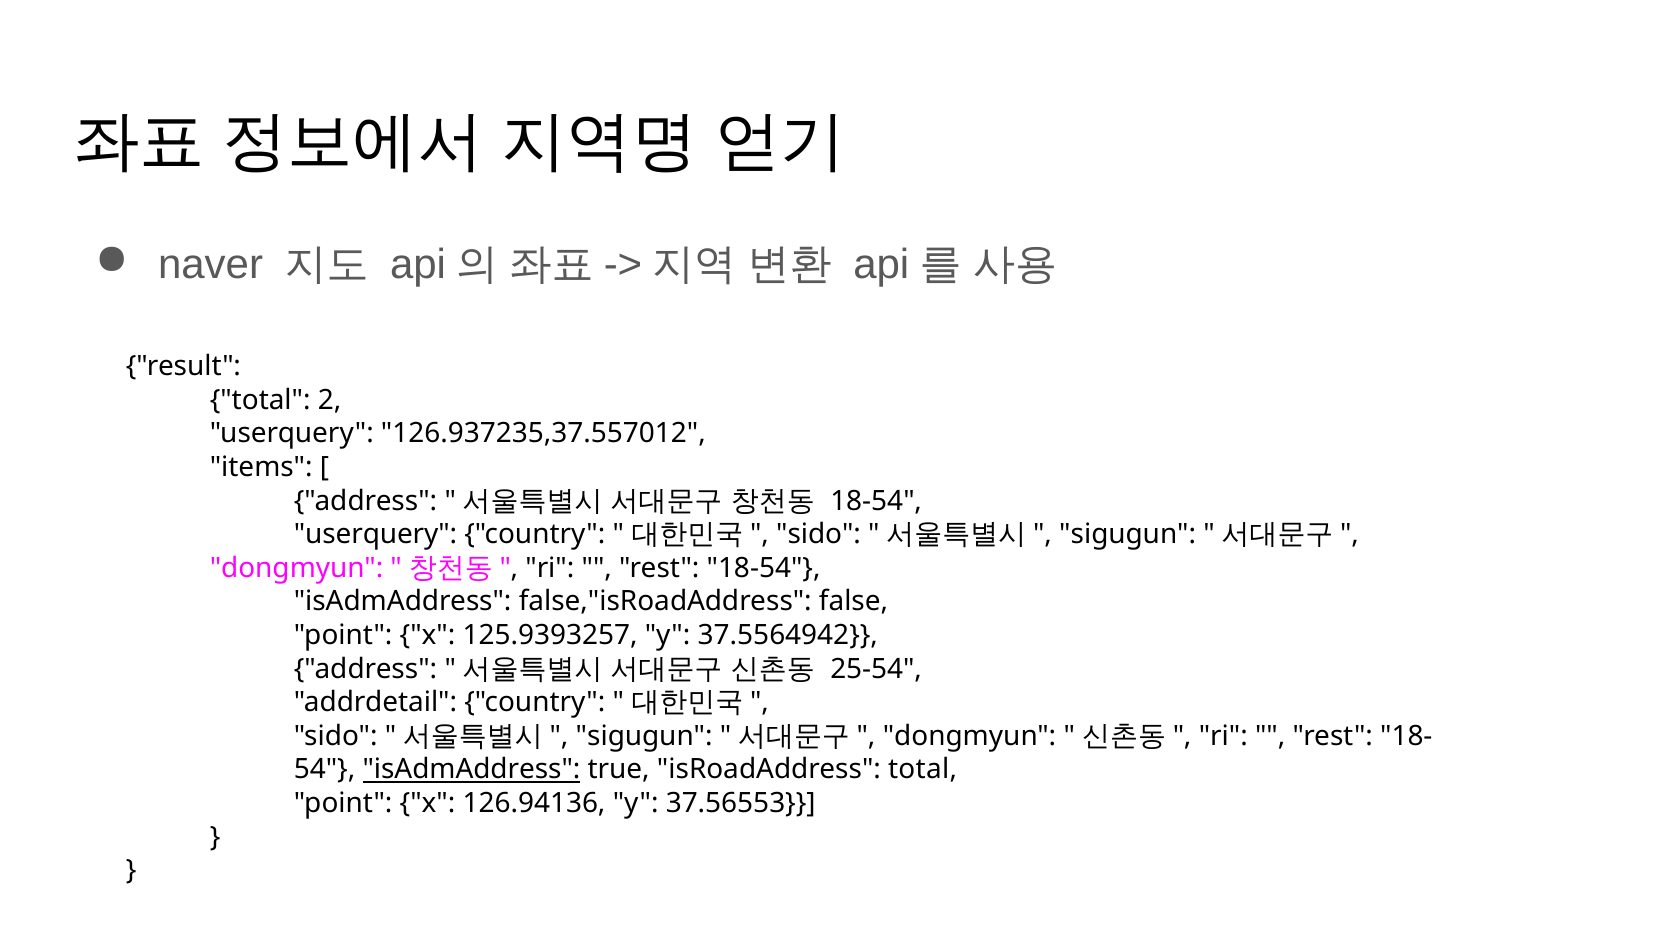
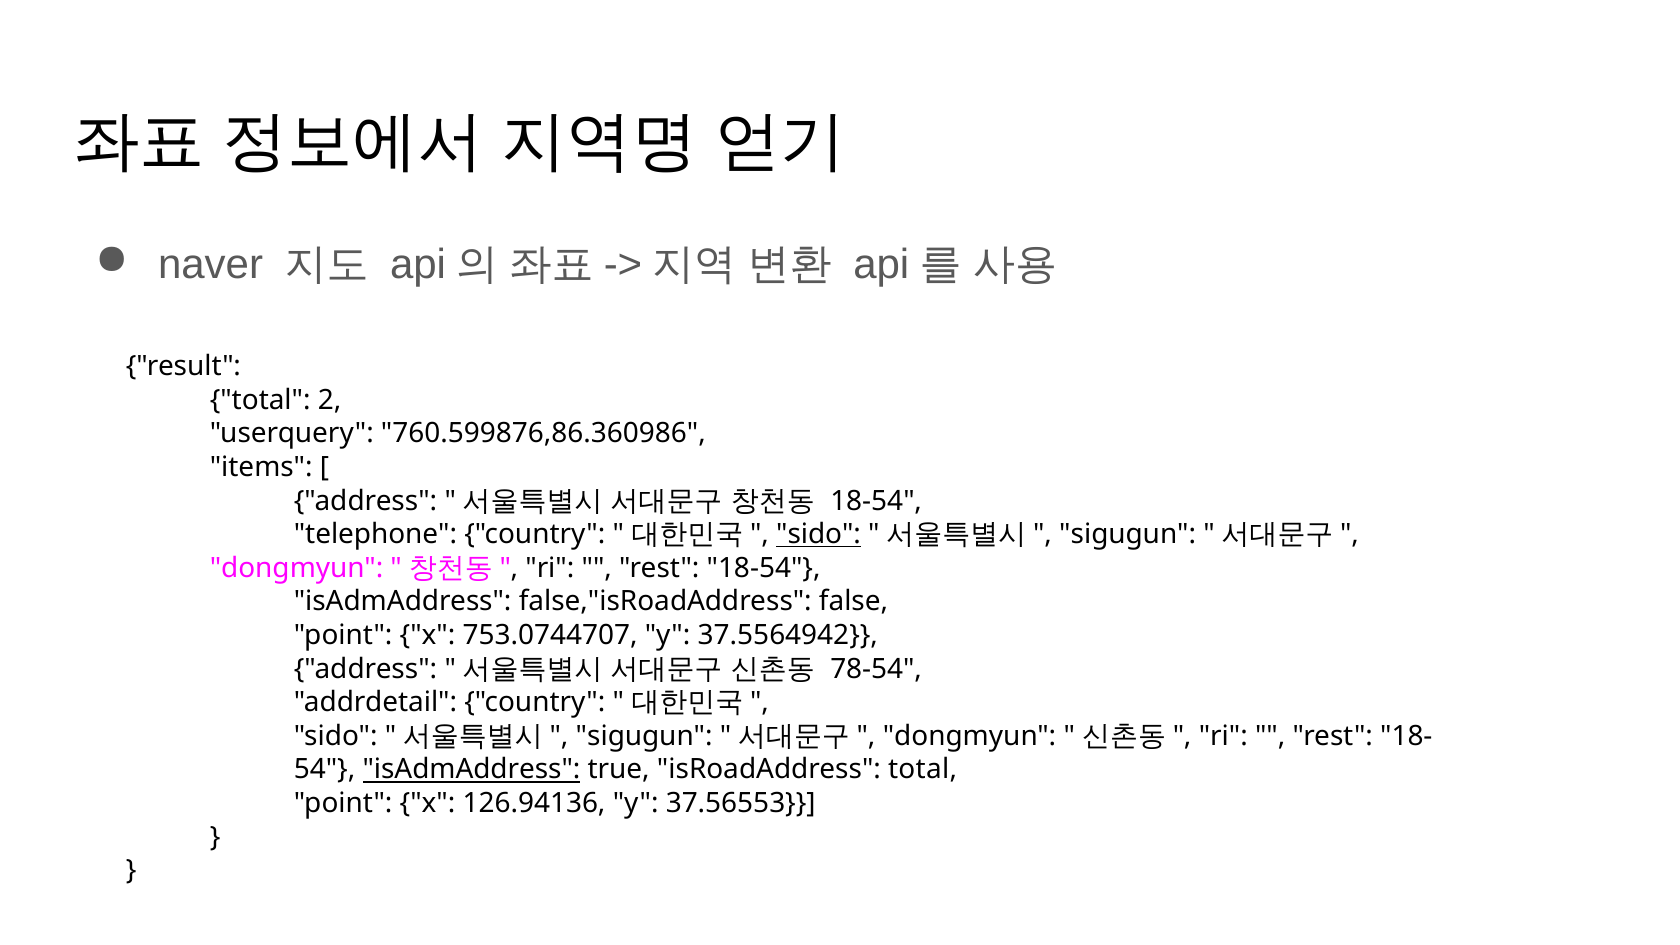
126.937235,37.557012: 126.937235,37.557012 -> 760.599876,86.360986 (543, 434)
userquery: userquery -> telephone (375, 535)
sido underline: none -> present (819, 535)
125.9393257: 125.9393257 -> 753.0744707 (550, 635)
25-54: 25-54 -> 78-54 (876, 669)
